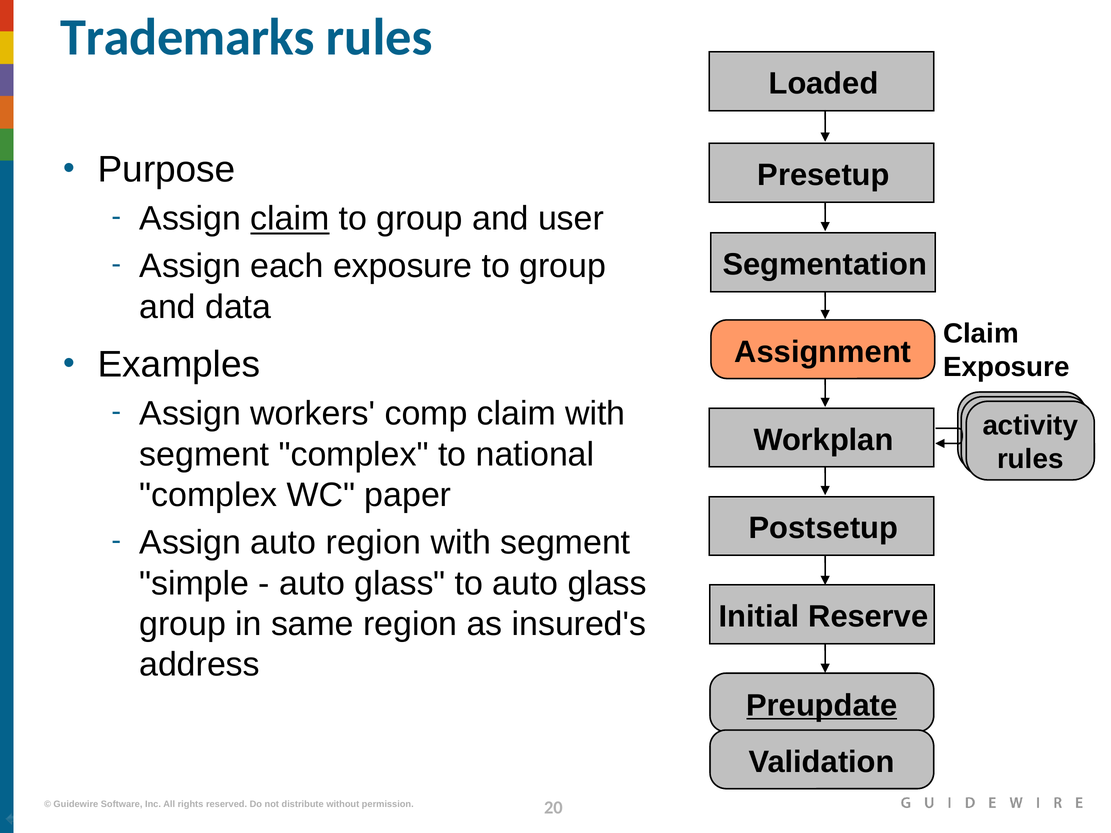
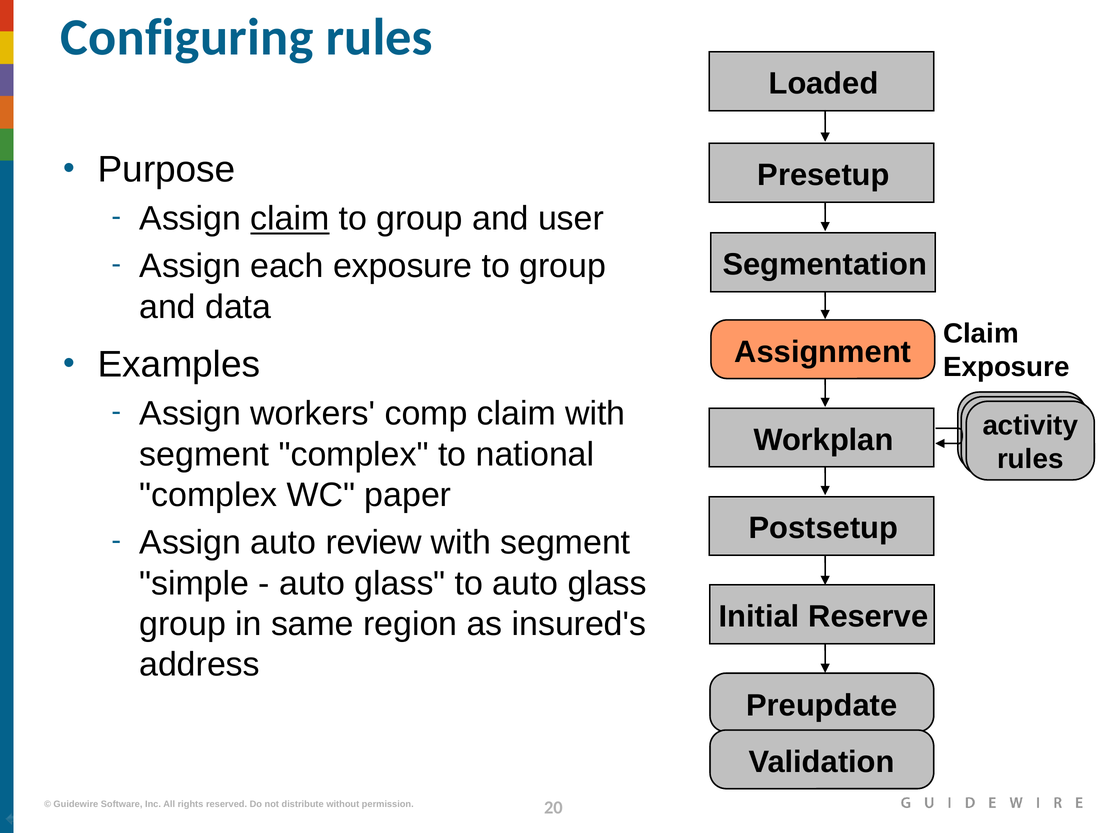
Trademarks: Trademarks -> Configuring (187, 38)
auto region: region -> review (374, 543)
Preupdate underline: present -> none (822, 706)
